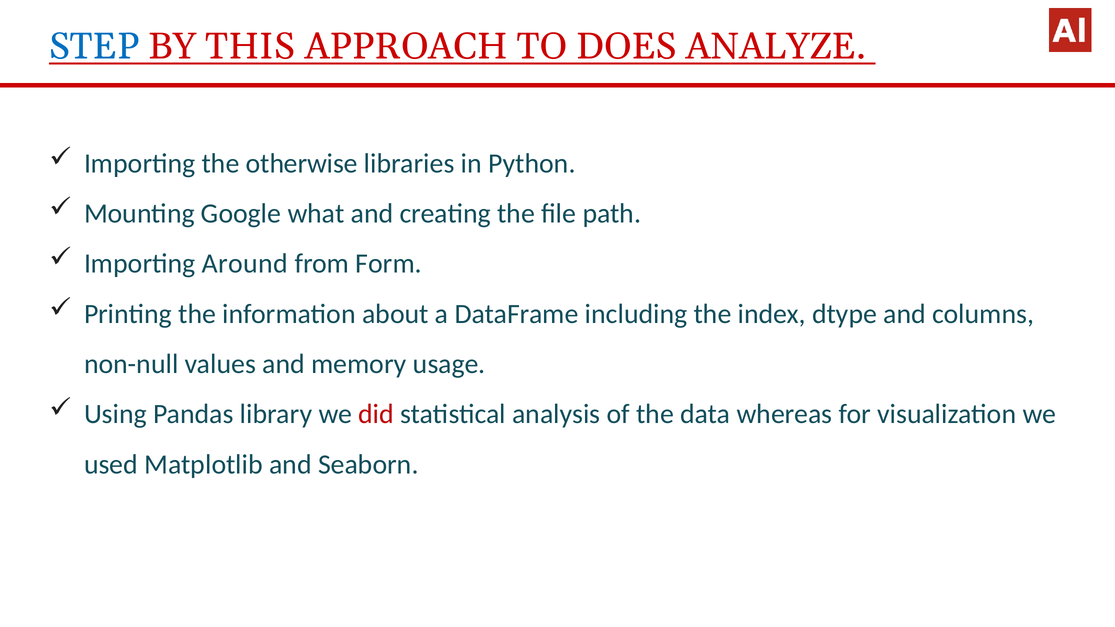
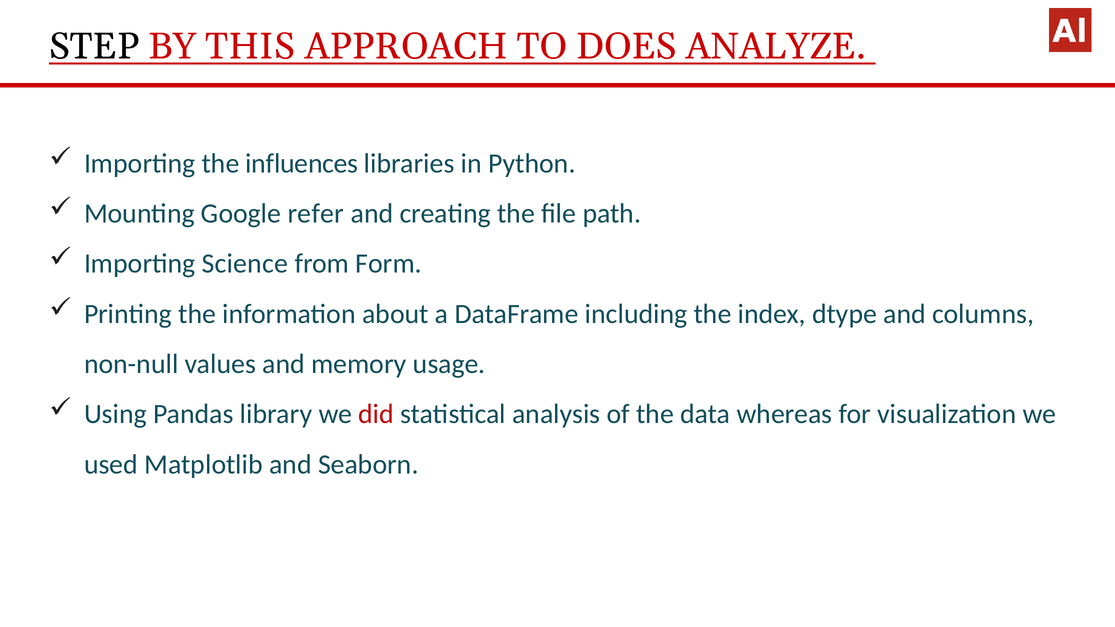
STEP colour: blue -> black (94, 47)
otherwise: otherwise -> influences (302, 163)
what: what -> refer (316, 214)
Around: Around -> Science (245, 264)
